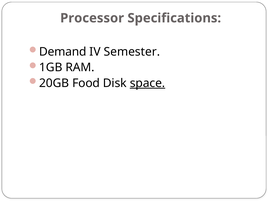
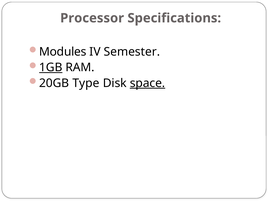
Demand: Demand -> Modules (63, 52)
1GB underline: none -> present (51, 67)
Food: Food -> Type (86, 83)
